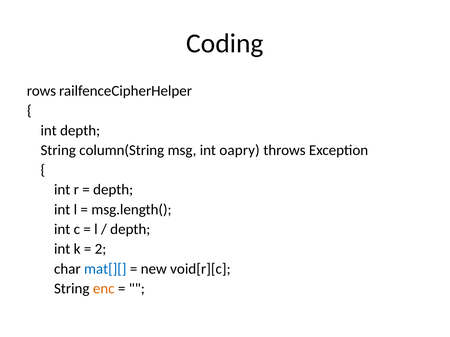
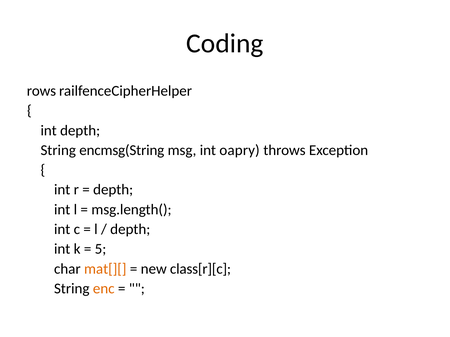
column(String: column(String -> encmsg(String (122, 150)
2: 2 -> 5 (101, 249)
mat[][ colour: blue -> orange (105, 269)
void[r][c: void[r][c -> class[r][c (200, 269)
